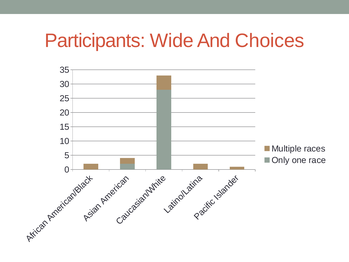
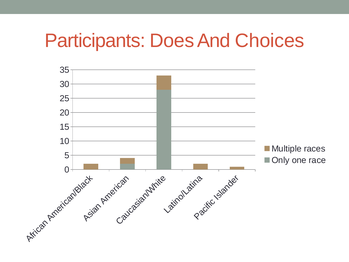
Wide: Wide -> Does (172, 41)
